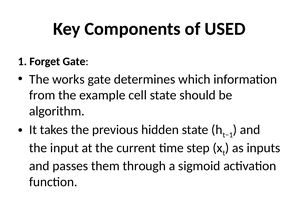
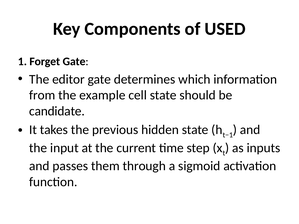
works: works -> editor (68, 79)
algorithm: algorithm -> candidate (57, 111)
